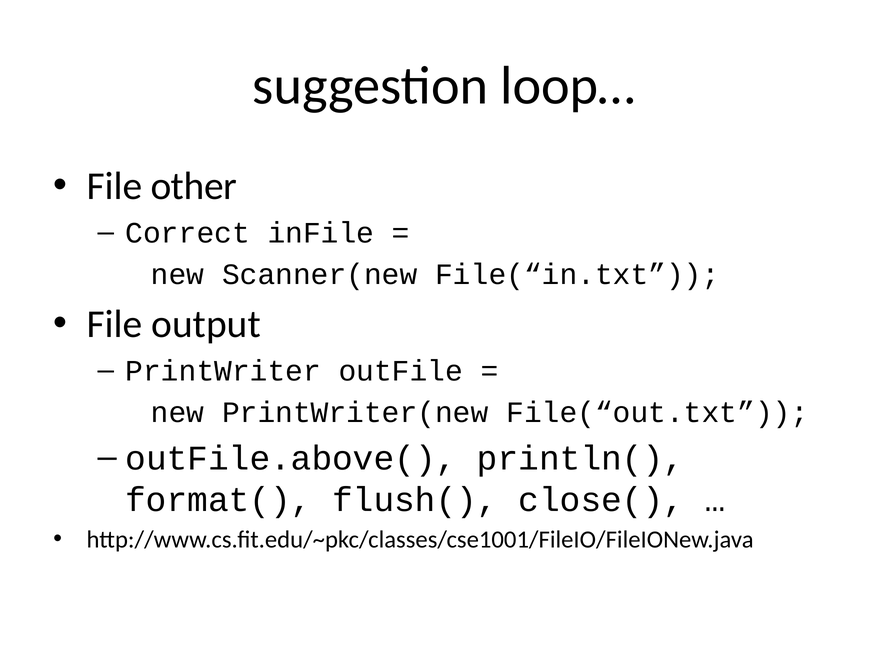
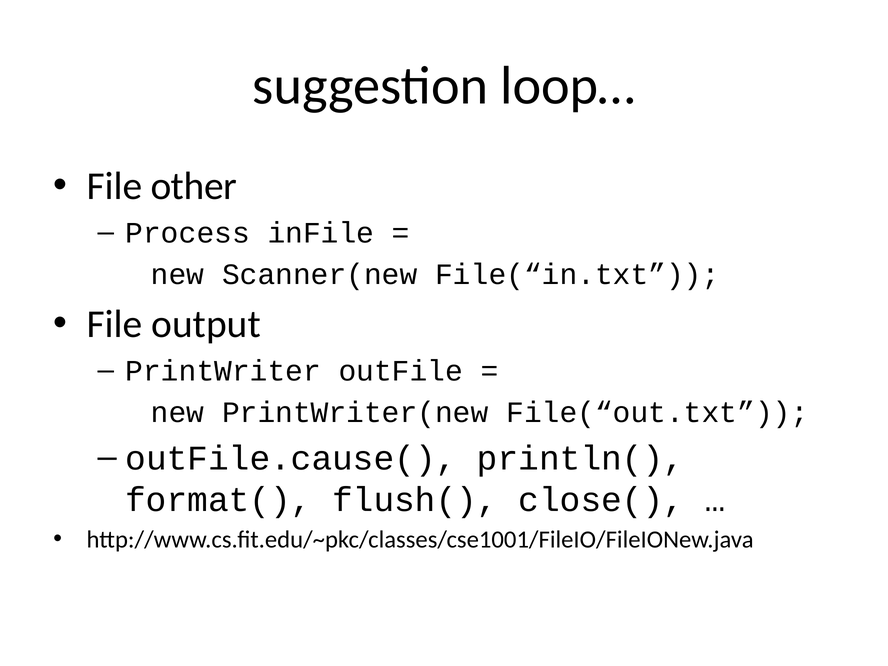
Correct: Correct -> Process (188, 233)
outFile.above(: outFile.above( -> outFile.cause( (291, 458)
